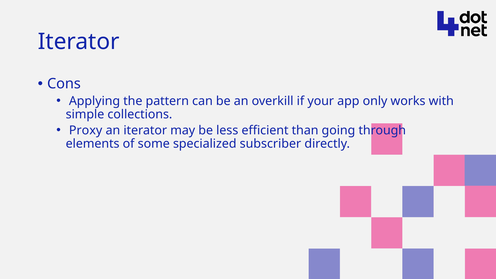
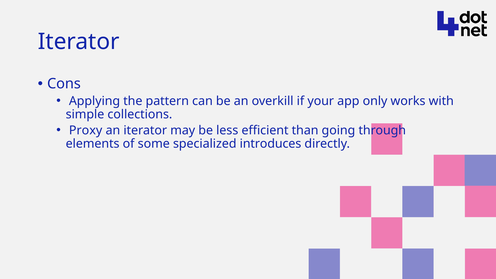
subscriber: subscriber -> introduces (270, 144)
